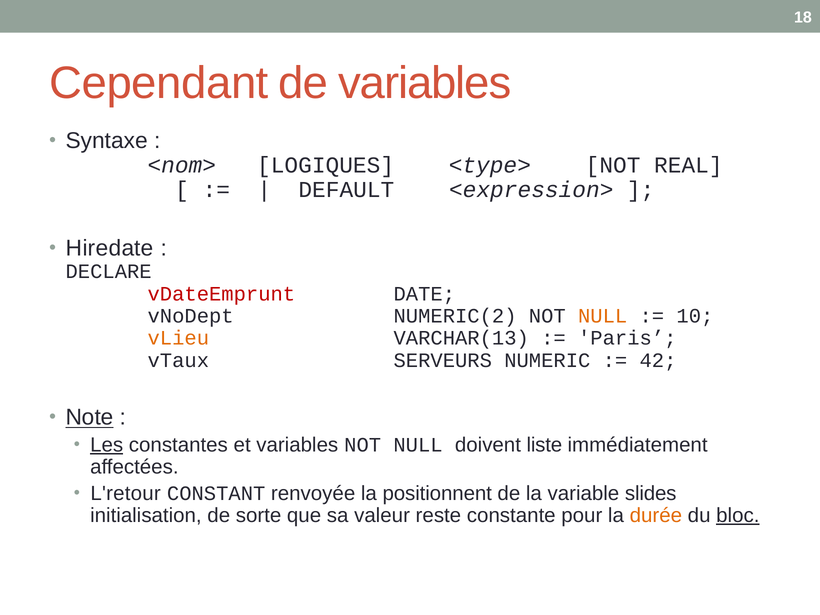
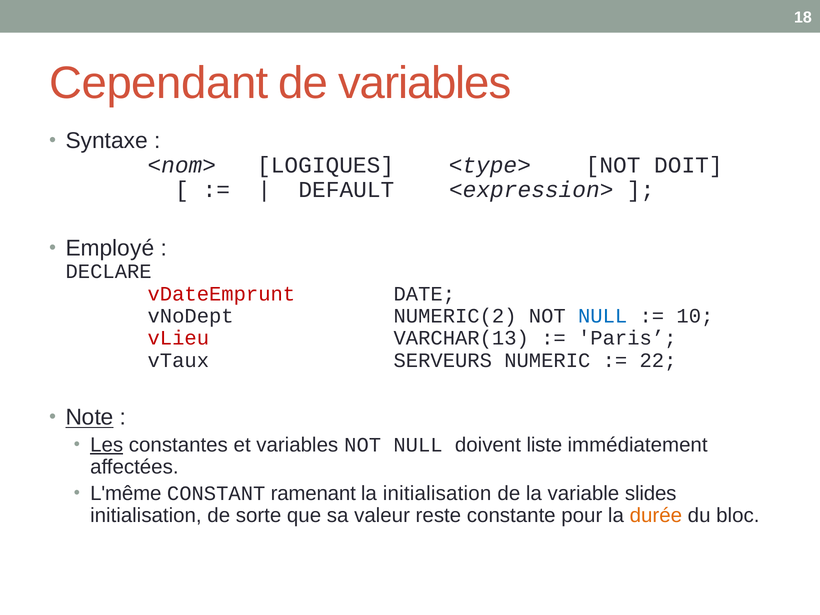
REAL: REAL -> DOIT (688, 165)
Hiredate: Hiredate -> Employé (110, 248)
NULL colour: orange -> blue (603, 316)
vLieu colour: orange -> red (178, 338)
42: 42 -> 22 (658, 360)
L'retour: L'retour -> L'même (126, 493)
renvoyée: renvoyée -> ramenant (313, 493)
la positionnent: positionnent -> initialisation (437, 493)
bloc underline: present -> none (738, 515)
